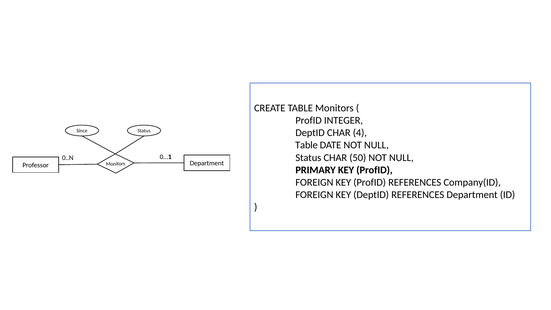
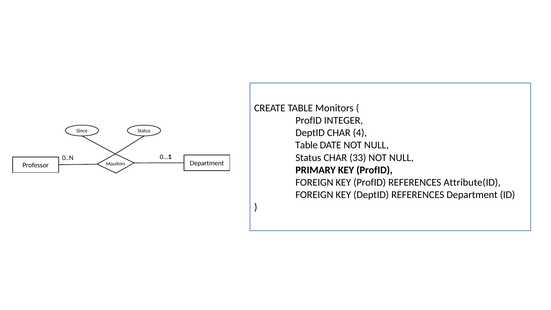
50: 50 -> 33 (358, 158)
Company(ID: Company(ID -> Attribute(ID (472, 182)
